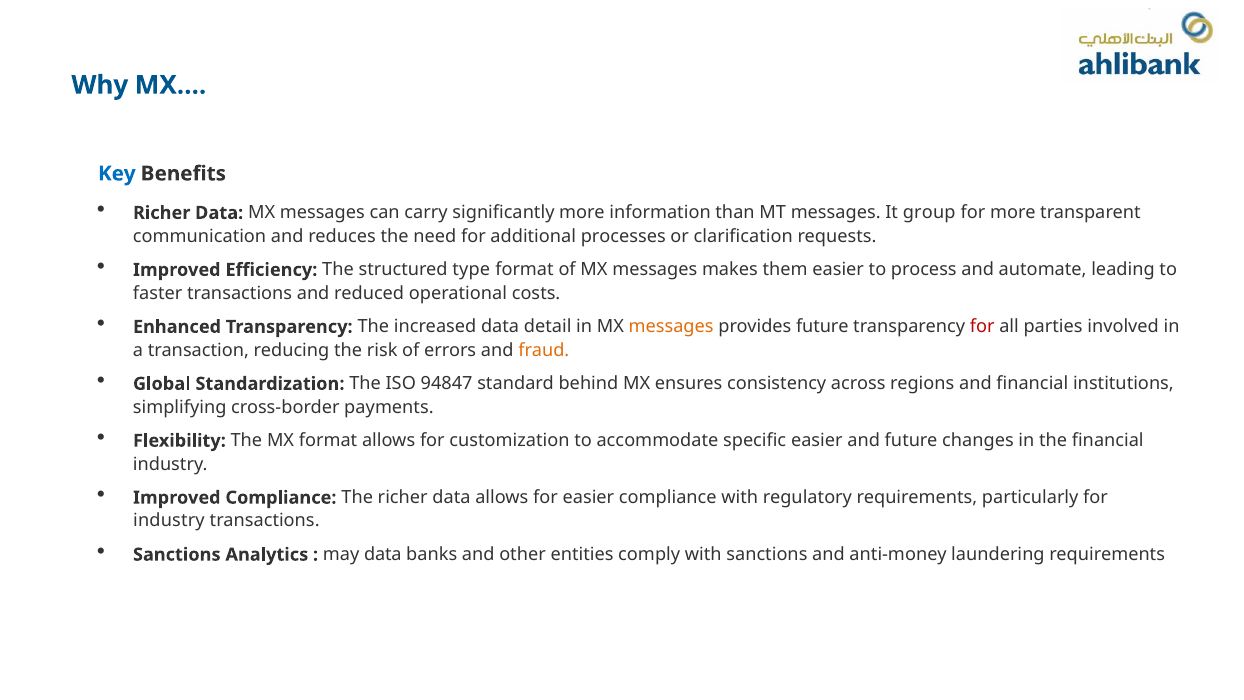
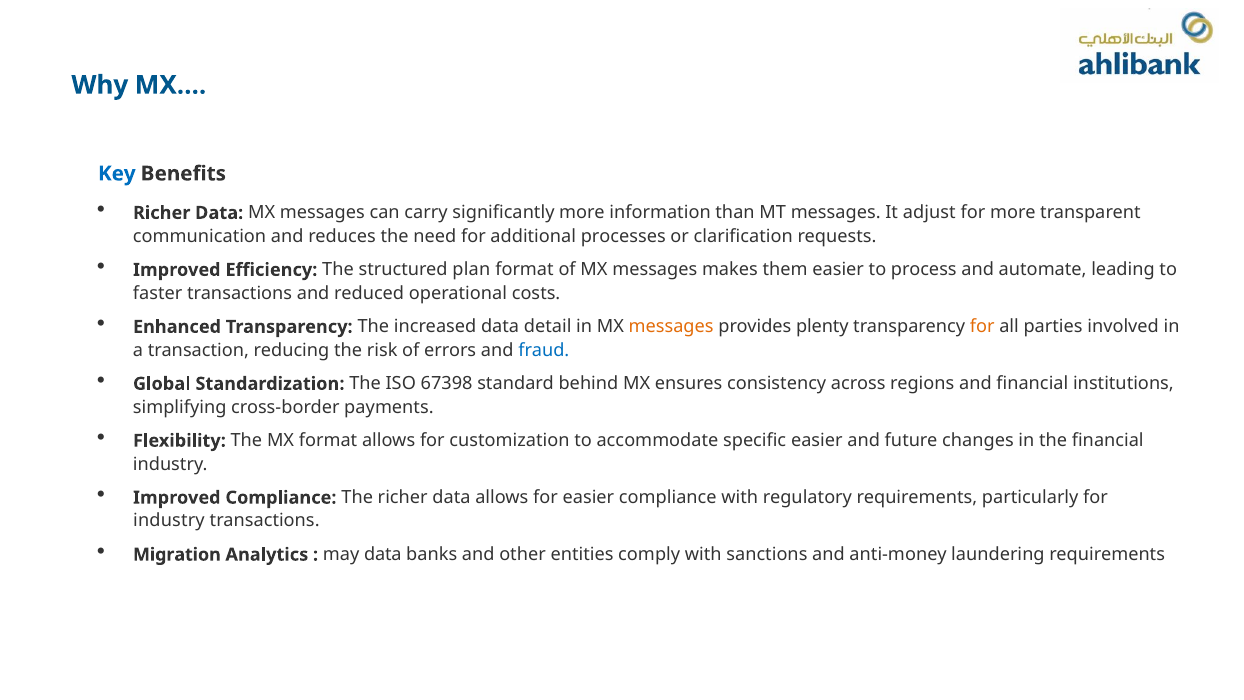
group: group -> adjust (929, 213)
type: type -> plan (471, 270)
provides future: future -> plenty (822, 327)
for colour: red -> orange (982, 327)
fraud colour: orange -> blue (544, 350)
94847: 94847 -> 67398 (447, 384)
Sanctions: Sanctions -> Migration (177, 554)
